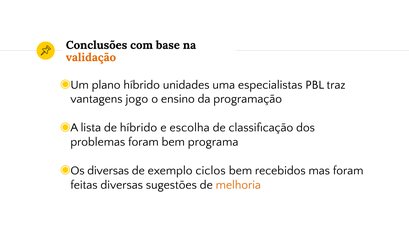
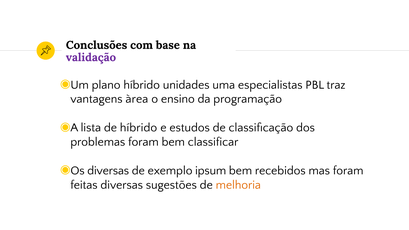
validação colour: orange -> purple (91, 57)
jogo: jogo -> àrea (137, 99)
escolha: escolha -> estudos (190, 128)
programa: programa -> classificar (213, 142)
ciclos: ciclos -> ipsum (211, 171)
